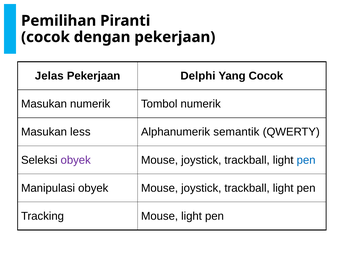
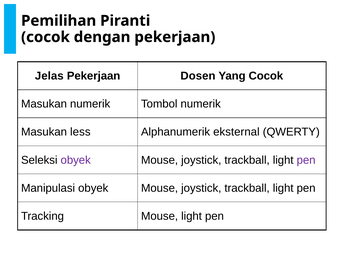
Delphi: Delphi -> Dosen (198, 76)
semantik: semantik -> eksternal (236, 132)
pen colour: blue -> purple (306, 160)
